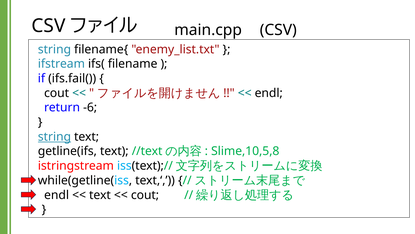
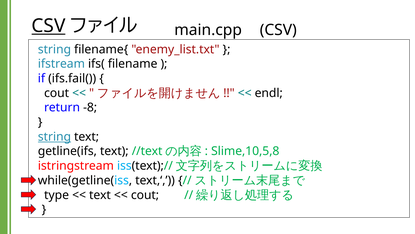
CSV underline: none -> present (49, 26)
-6: -6 -> -8 (90, 107)
endl: endl -> type (57, 195)
